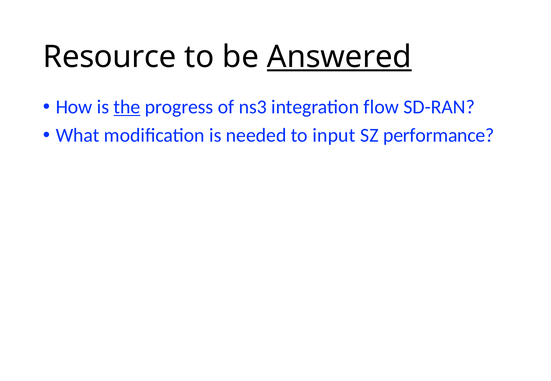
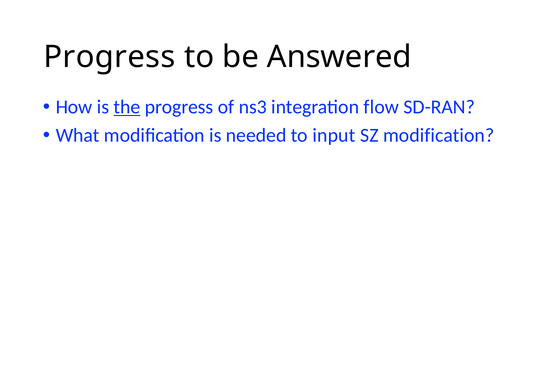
Resource: Resource -> Progress (109, 57)
Answered underline: present -> none (339, 57)
SZ performance: performance -> modification (439, 136)
